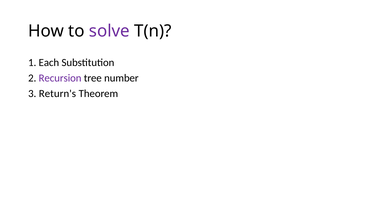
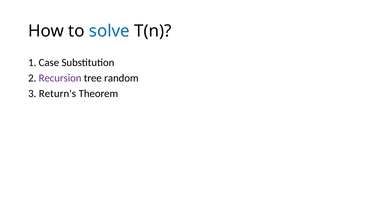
solve colour: purple -> blue (109, 31)
Each: Each -> Case (49, 62)
number: number -> random (121, 78)
